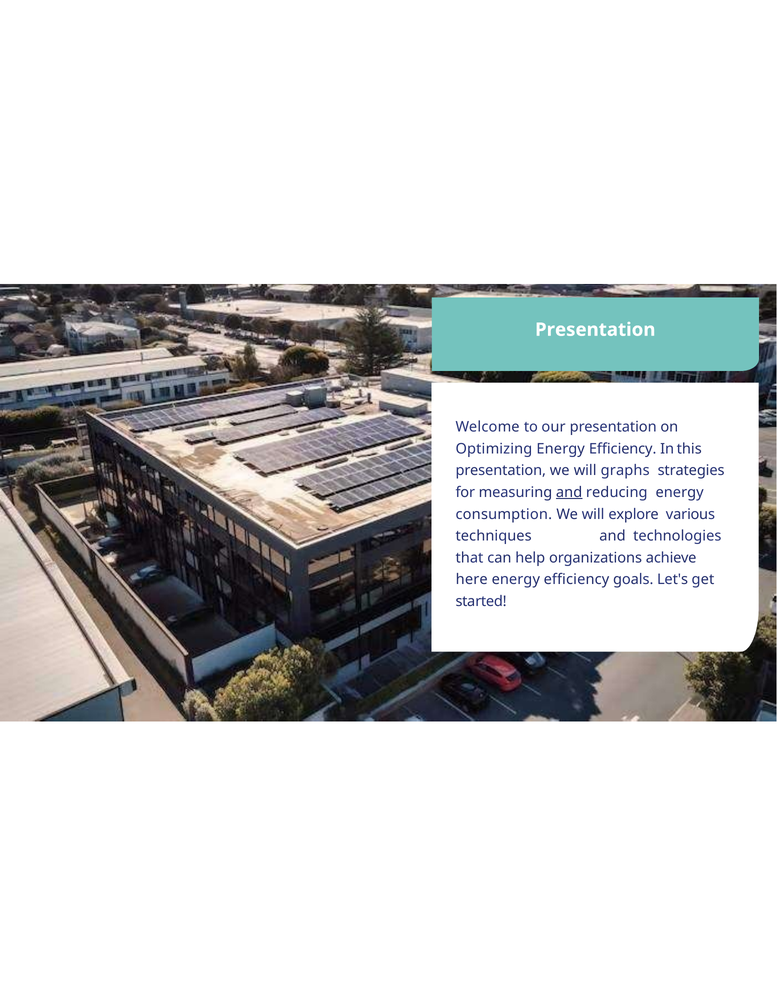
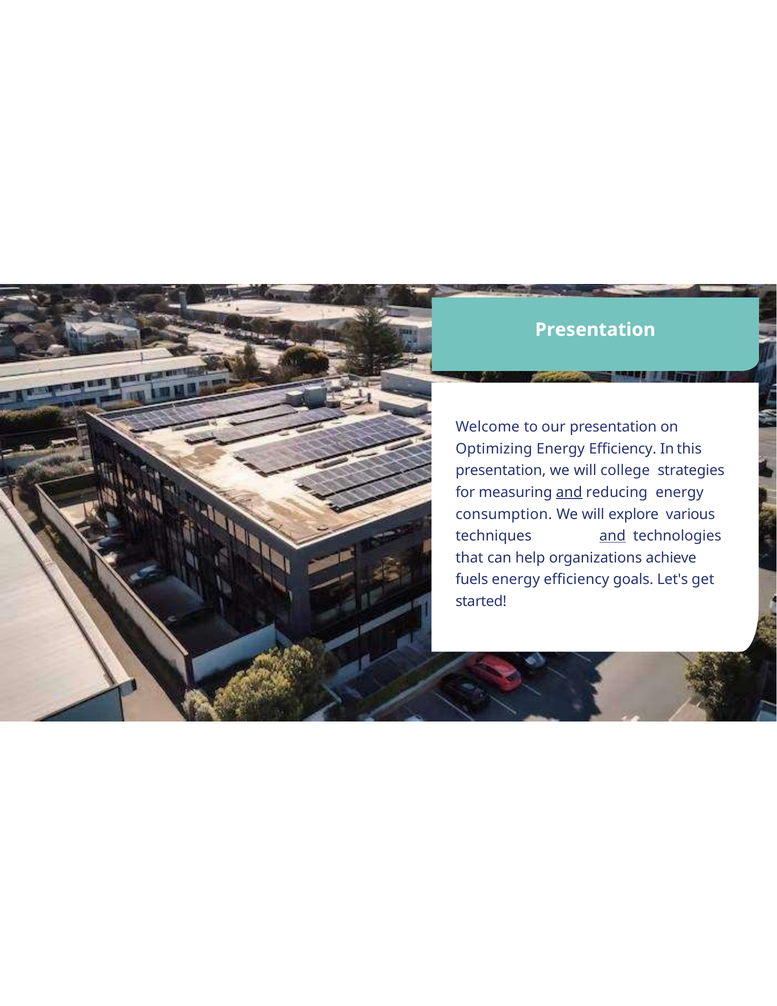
graphs: graphs -> college (625, 470)
and underline: none -> present (612, 536)
here: here -> fuels (472, 579)
